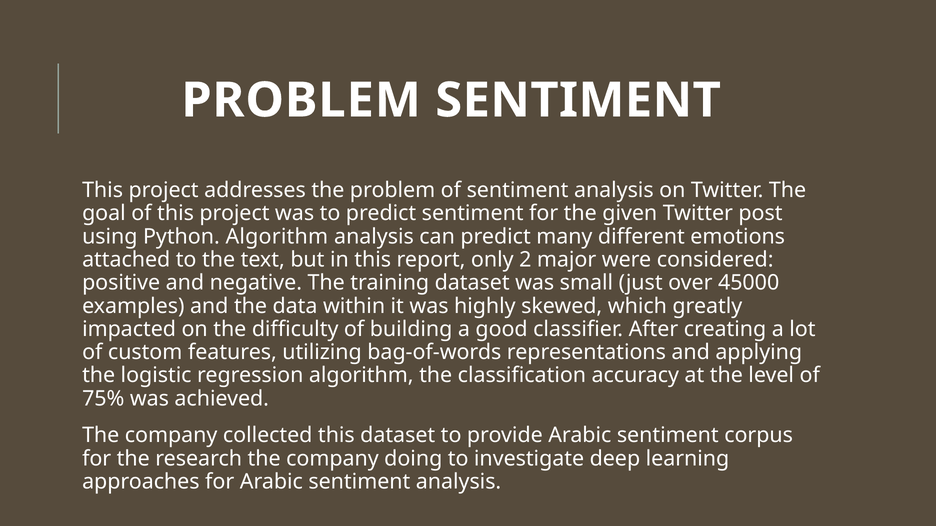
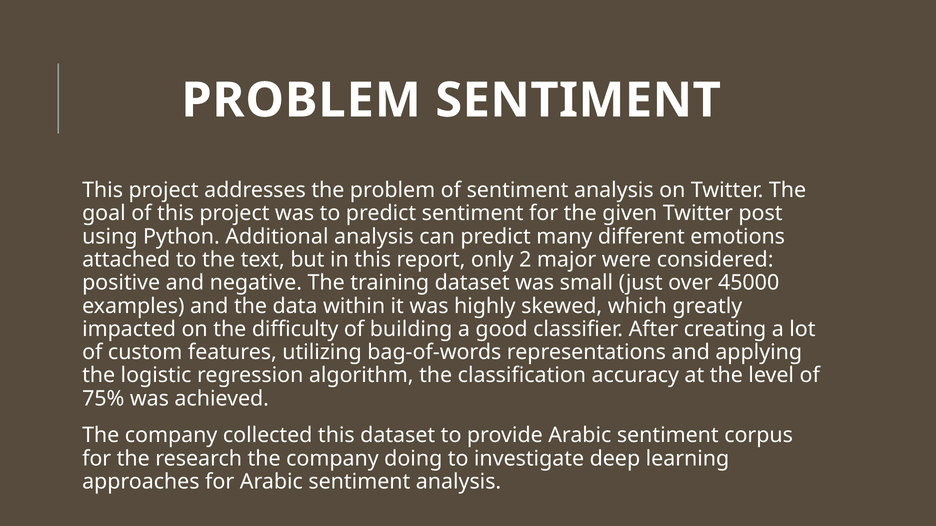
Python Algorithm: Algorithm -> Additional (277, 237)
